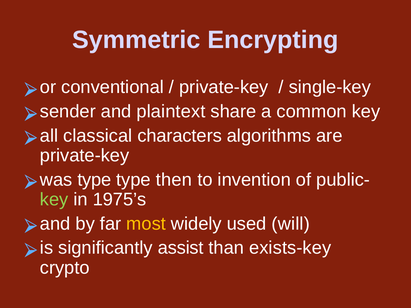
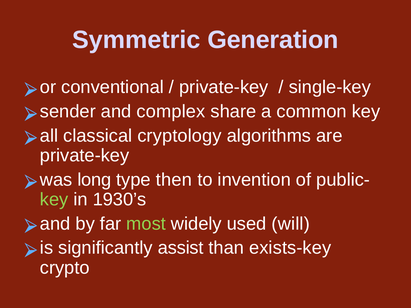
Encrypting: Encrypting -> Generation (273, 40)
plaintext: plaintext -> complex (171, 111)
characters: characters -> cryptology (180, 136)
was type: type -> long (94, 180)
1975’s: 1975’s -> 1930’s (120, 200)
most colour: yellow -> light green (146, 224)
